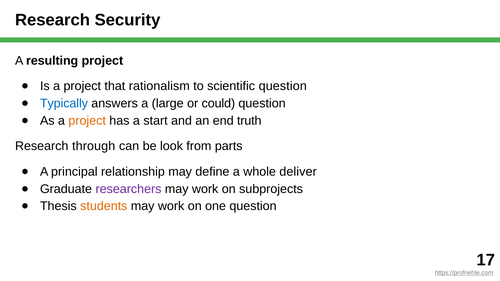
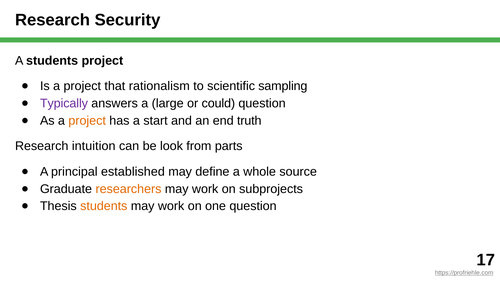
A resulting: resulting -> students (52, 61)
scientific question: question -> sampling (283, 86)
Typically colour: blue -> purple (64, 103)
through: through -> intuition (94, 146)
relationship: relationship -> established (133, 172)
deliver: deliver -> source (298, 172)
researchers colour: purple -> orange (128, 189)
